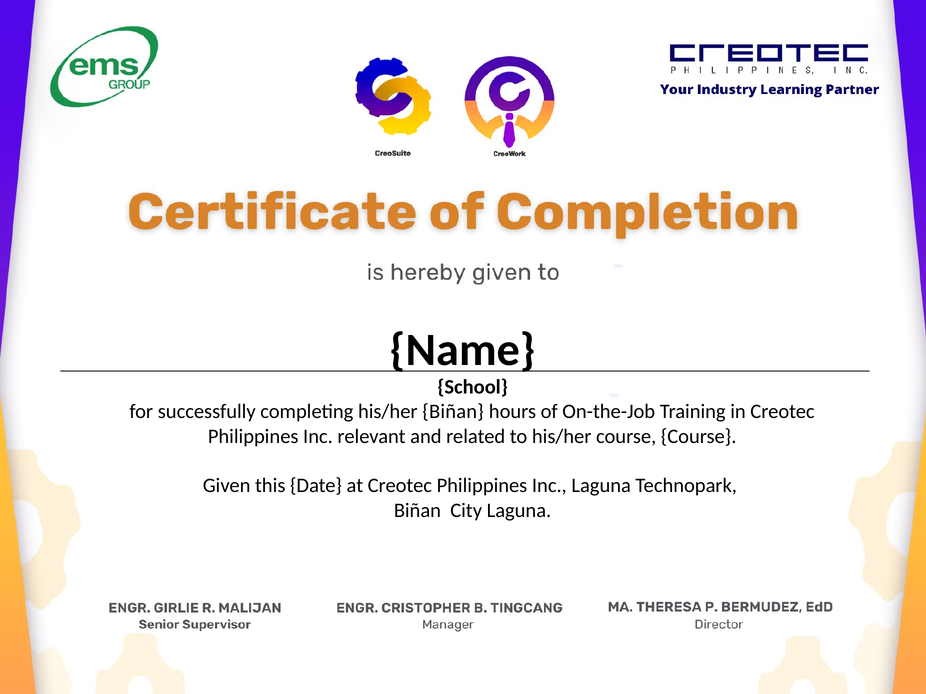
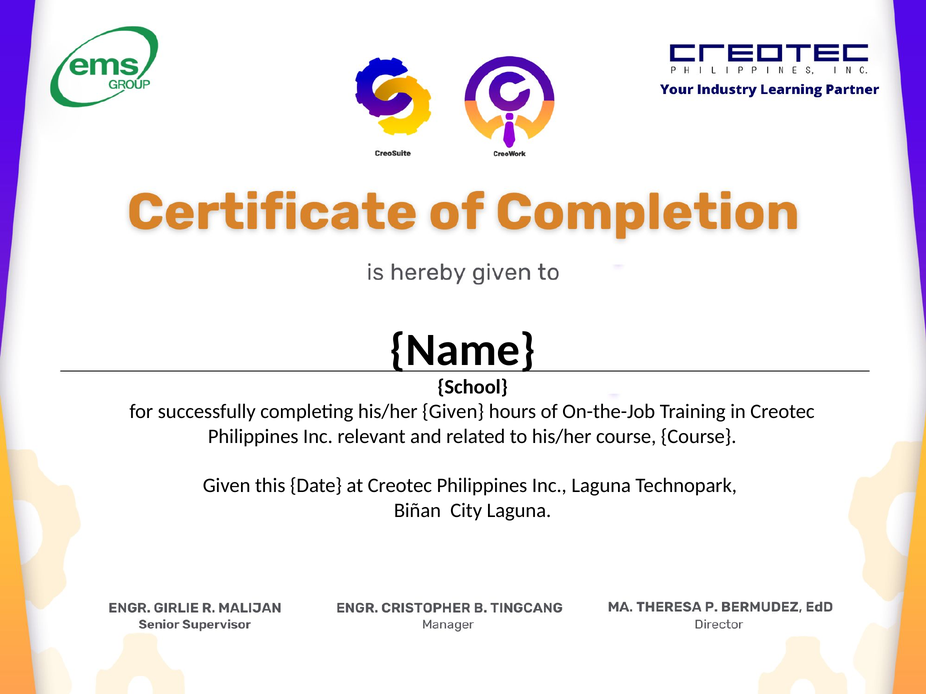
his/her Biñan: Biñan -> Given (453, 412)
